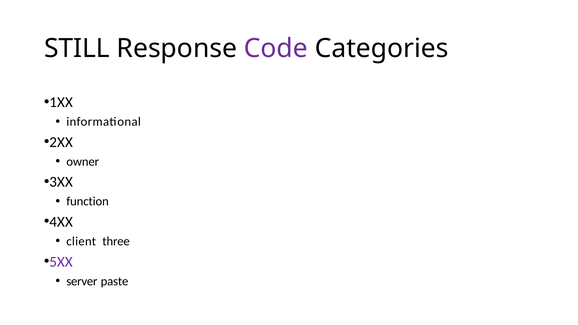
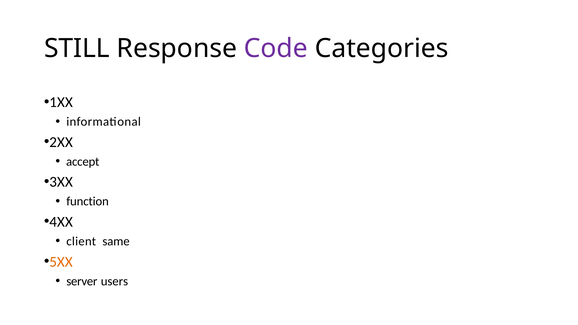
owner: owner -> accept (83, 162)
three: three -> same (116, 241)
5XX colour: purple -> orange (61, 262)
paste: paste -> users (114, 281)
